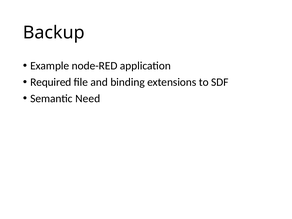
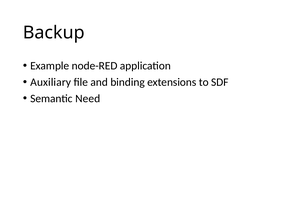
Required: Required -> Auxiliary (51, 82)
